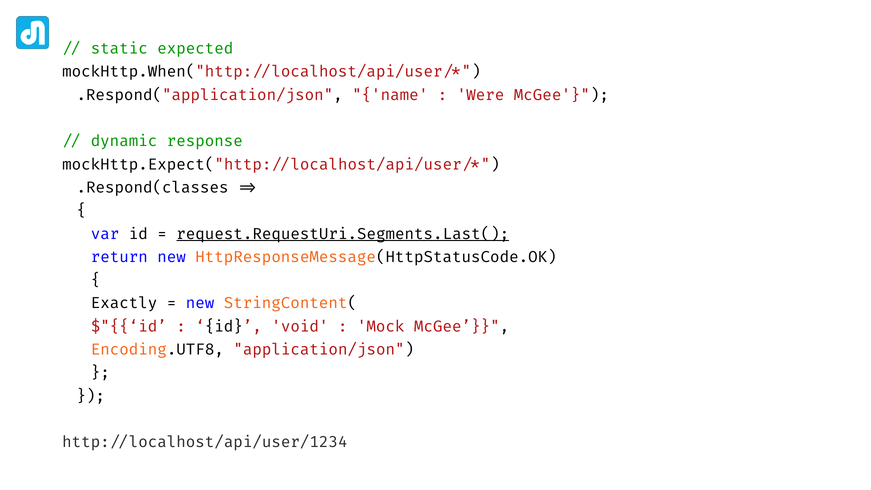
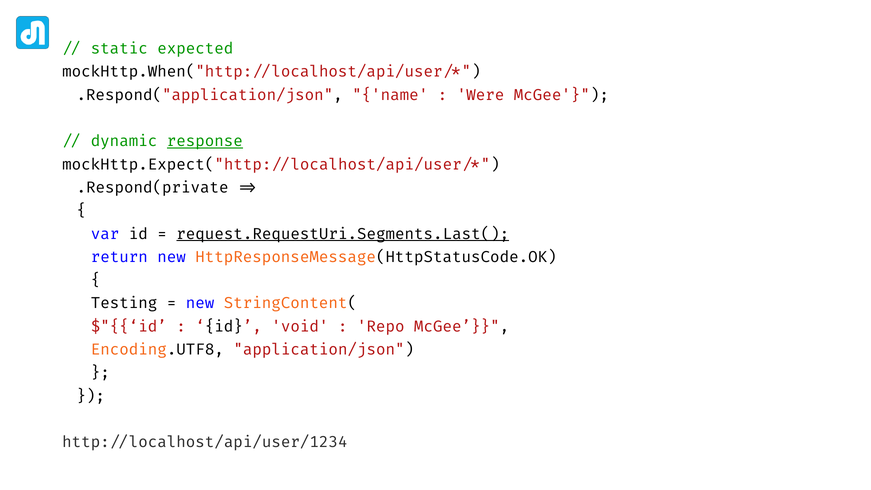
response underline: none -> present (205, 141)
.Respond(classes: .Respond(classes -> .Respond(private (153, 188)
Exactly: Exactly -> Testing (124, 303)
Mock: Mock -> Repo (381, 326)
